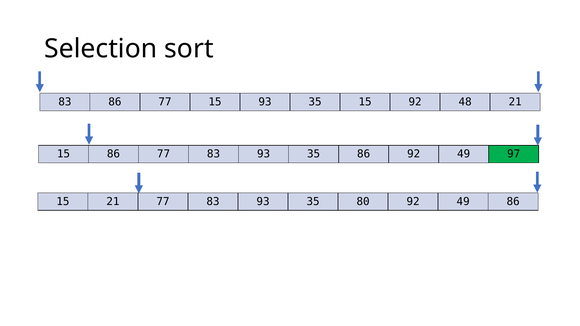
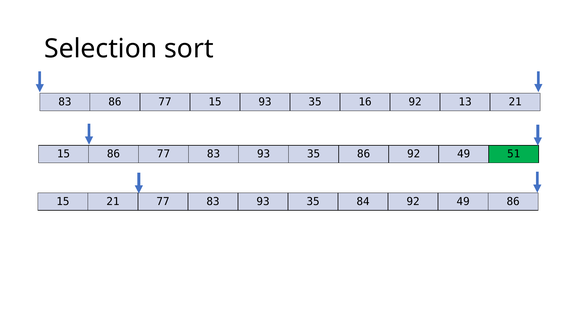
35 15: 15 -> 16 (365, 102)
48: 48 -> 13 (465, 102)
97: 97 -> 51 (514, 154)
80: 80 -> 84 (363, 202)
